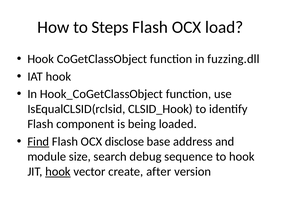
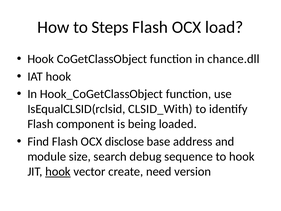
fuzzing.dll: fuzzing.dll -> chance.dll (233, 59)
CLSID_Hook: CLSID_Hook -> CLSID_With (160, 109)
Find underline: present -> none (38, 141)
after: after -> need (159, 171)
